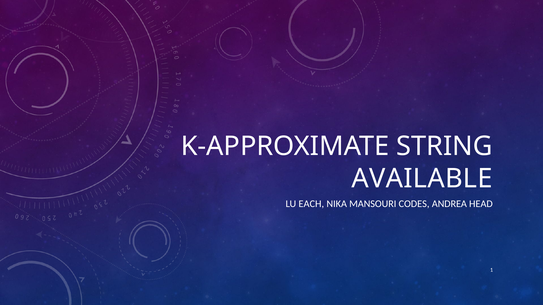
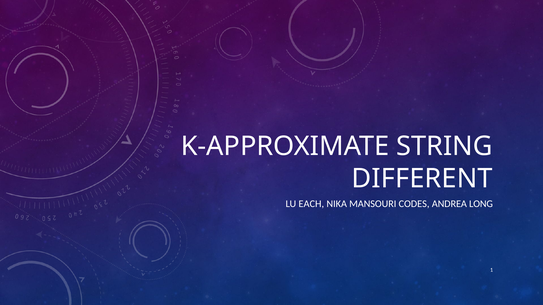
AVAILABLE: AVAILABLE -> DIFFERENT (422, 179)
HEAD: HEAD -> LONG (481, 204)
